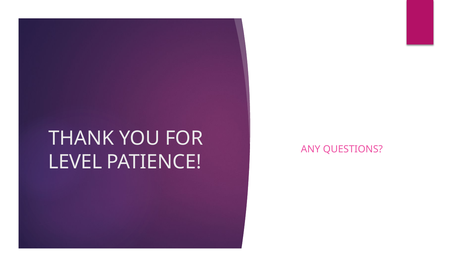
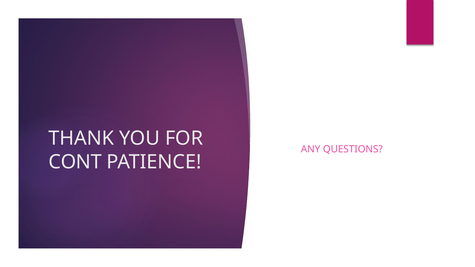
LEVEL: LEVEL -> CONT (75, 162)
